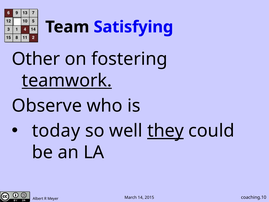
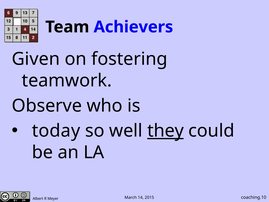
Satisfying: Satisfying -> Achievers (133, 27)
Other: Other -> Given (36, 59)
teamwork underline: present -> none (67, 80)
